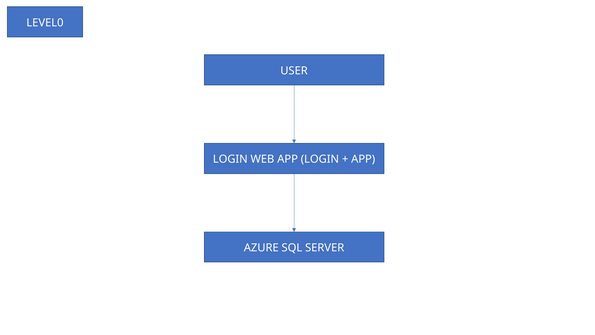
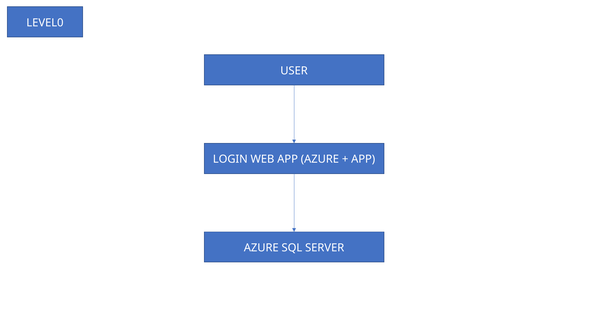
WEB APP LOGIN: LOGIN -> AZURE (320, 159)
